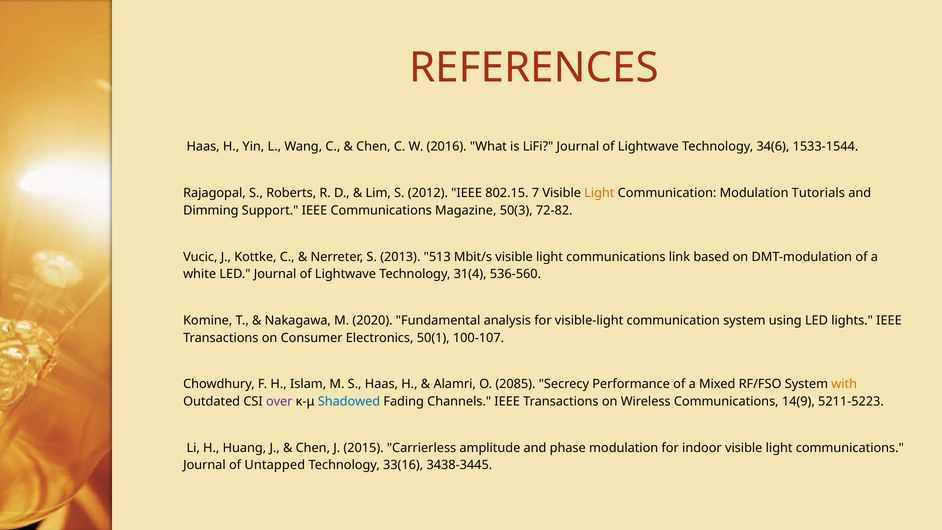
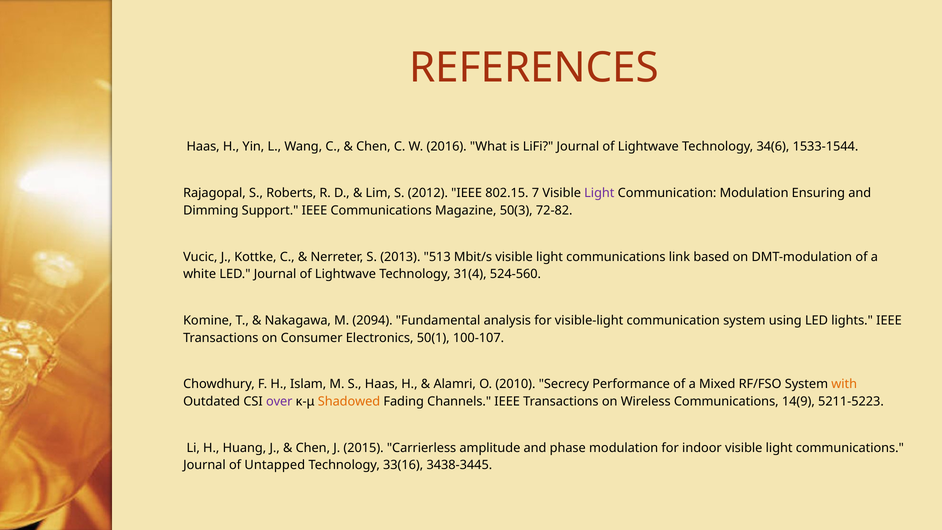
Light colour: orange -> purple (599, 193)
Tutorials: Tutorials -> Ensuring (818, 193)
536-560: 536-560 -> 524-560 (515, 274)
2020: 2020 -> 2094 (373, 320)
2085: 2085 -> 2010 (515, 384)
Shadowed colour: blue -> orange (349, 401)
